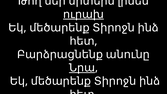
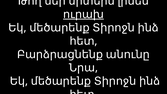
Նրա underline: present -> none (82, 68)
